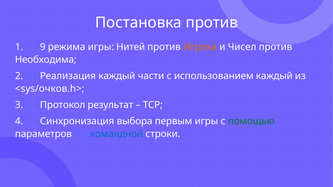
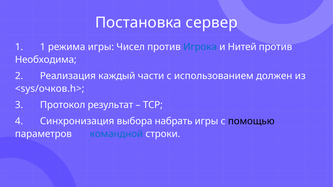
Постановка против: против -> сервер (212, 23)
1 9: 9 -> 1 (43, 47)
Нитей: Нитей -> Чисел (131, 47)
Игрока colour: orange -> blue (200, 47)
Чисел: Чисел -> Нитей (242, 47)
использованием каждый: каждый -> должен (274, 76)
первым: первым -> набрать (174, 121)
помощью colour: green -> black (251, 121)
